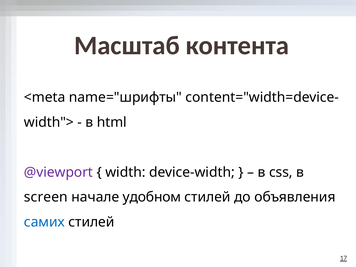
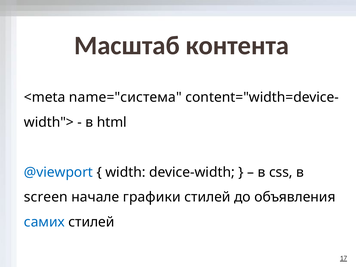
name="шрифты: name="шрифты -> name="система (125, 97)
@viewport colour: purple -> blue (58, 172)
удобном: удобном -> графики (152, 197)
